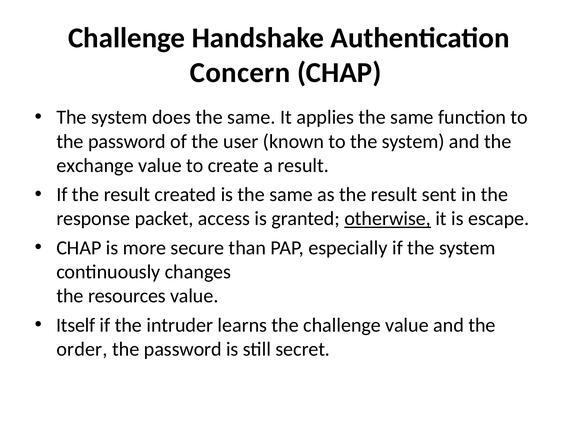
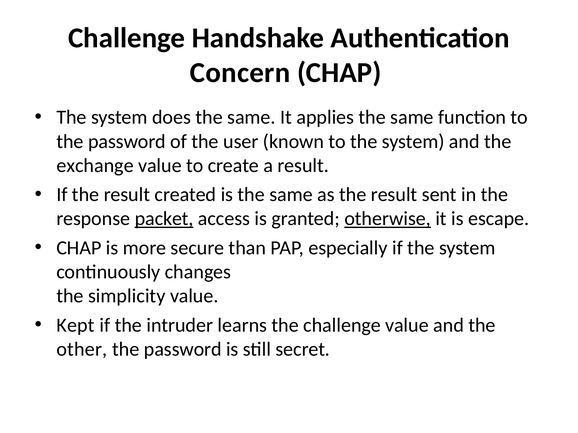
packet underline: none -> present (164, 219)
resources: resources -> simplicity (127, 296)
Itself: Itself -> Kept (76, 326)
order: order -> other (82, 350)
